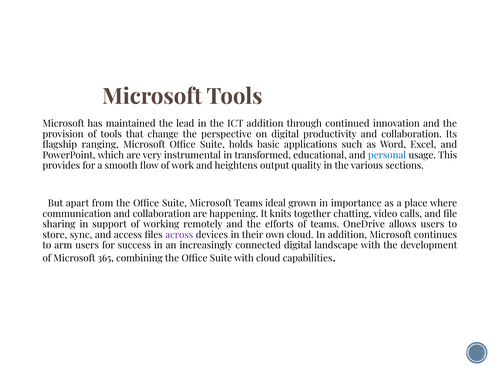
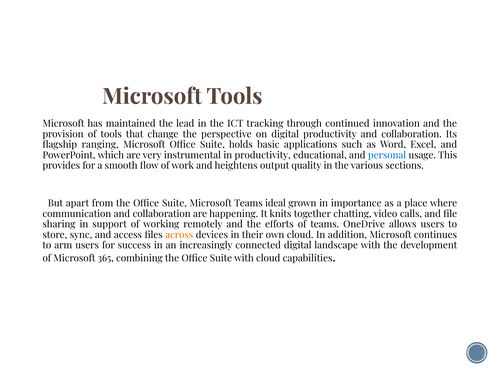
ICT addition: addition -> tracking (265, 124)
in transformed: transformed -> productivity (263, 155)
across colour: purple -> orange (179, 235)
